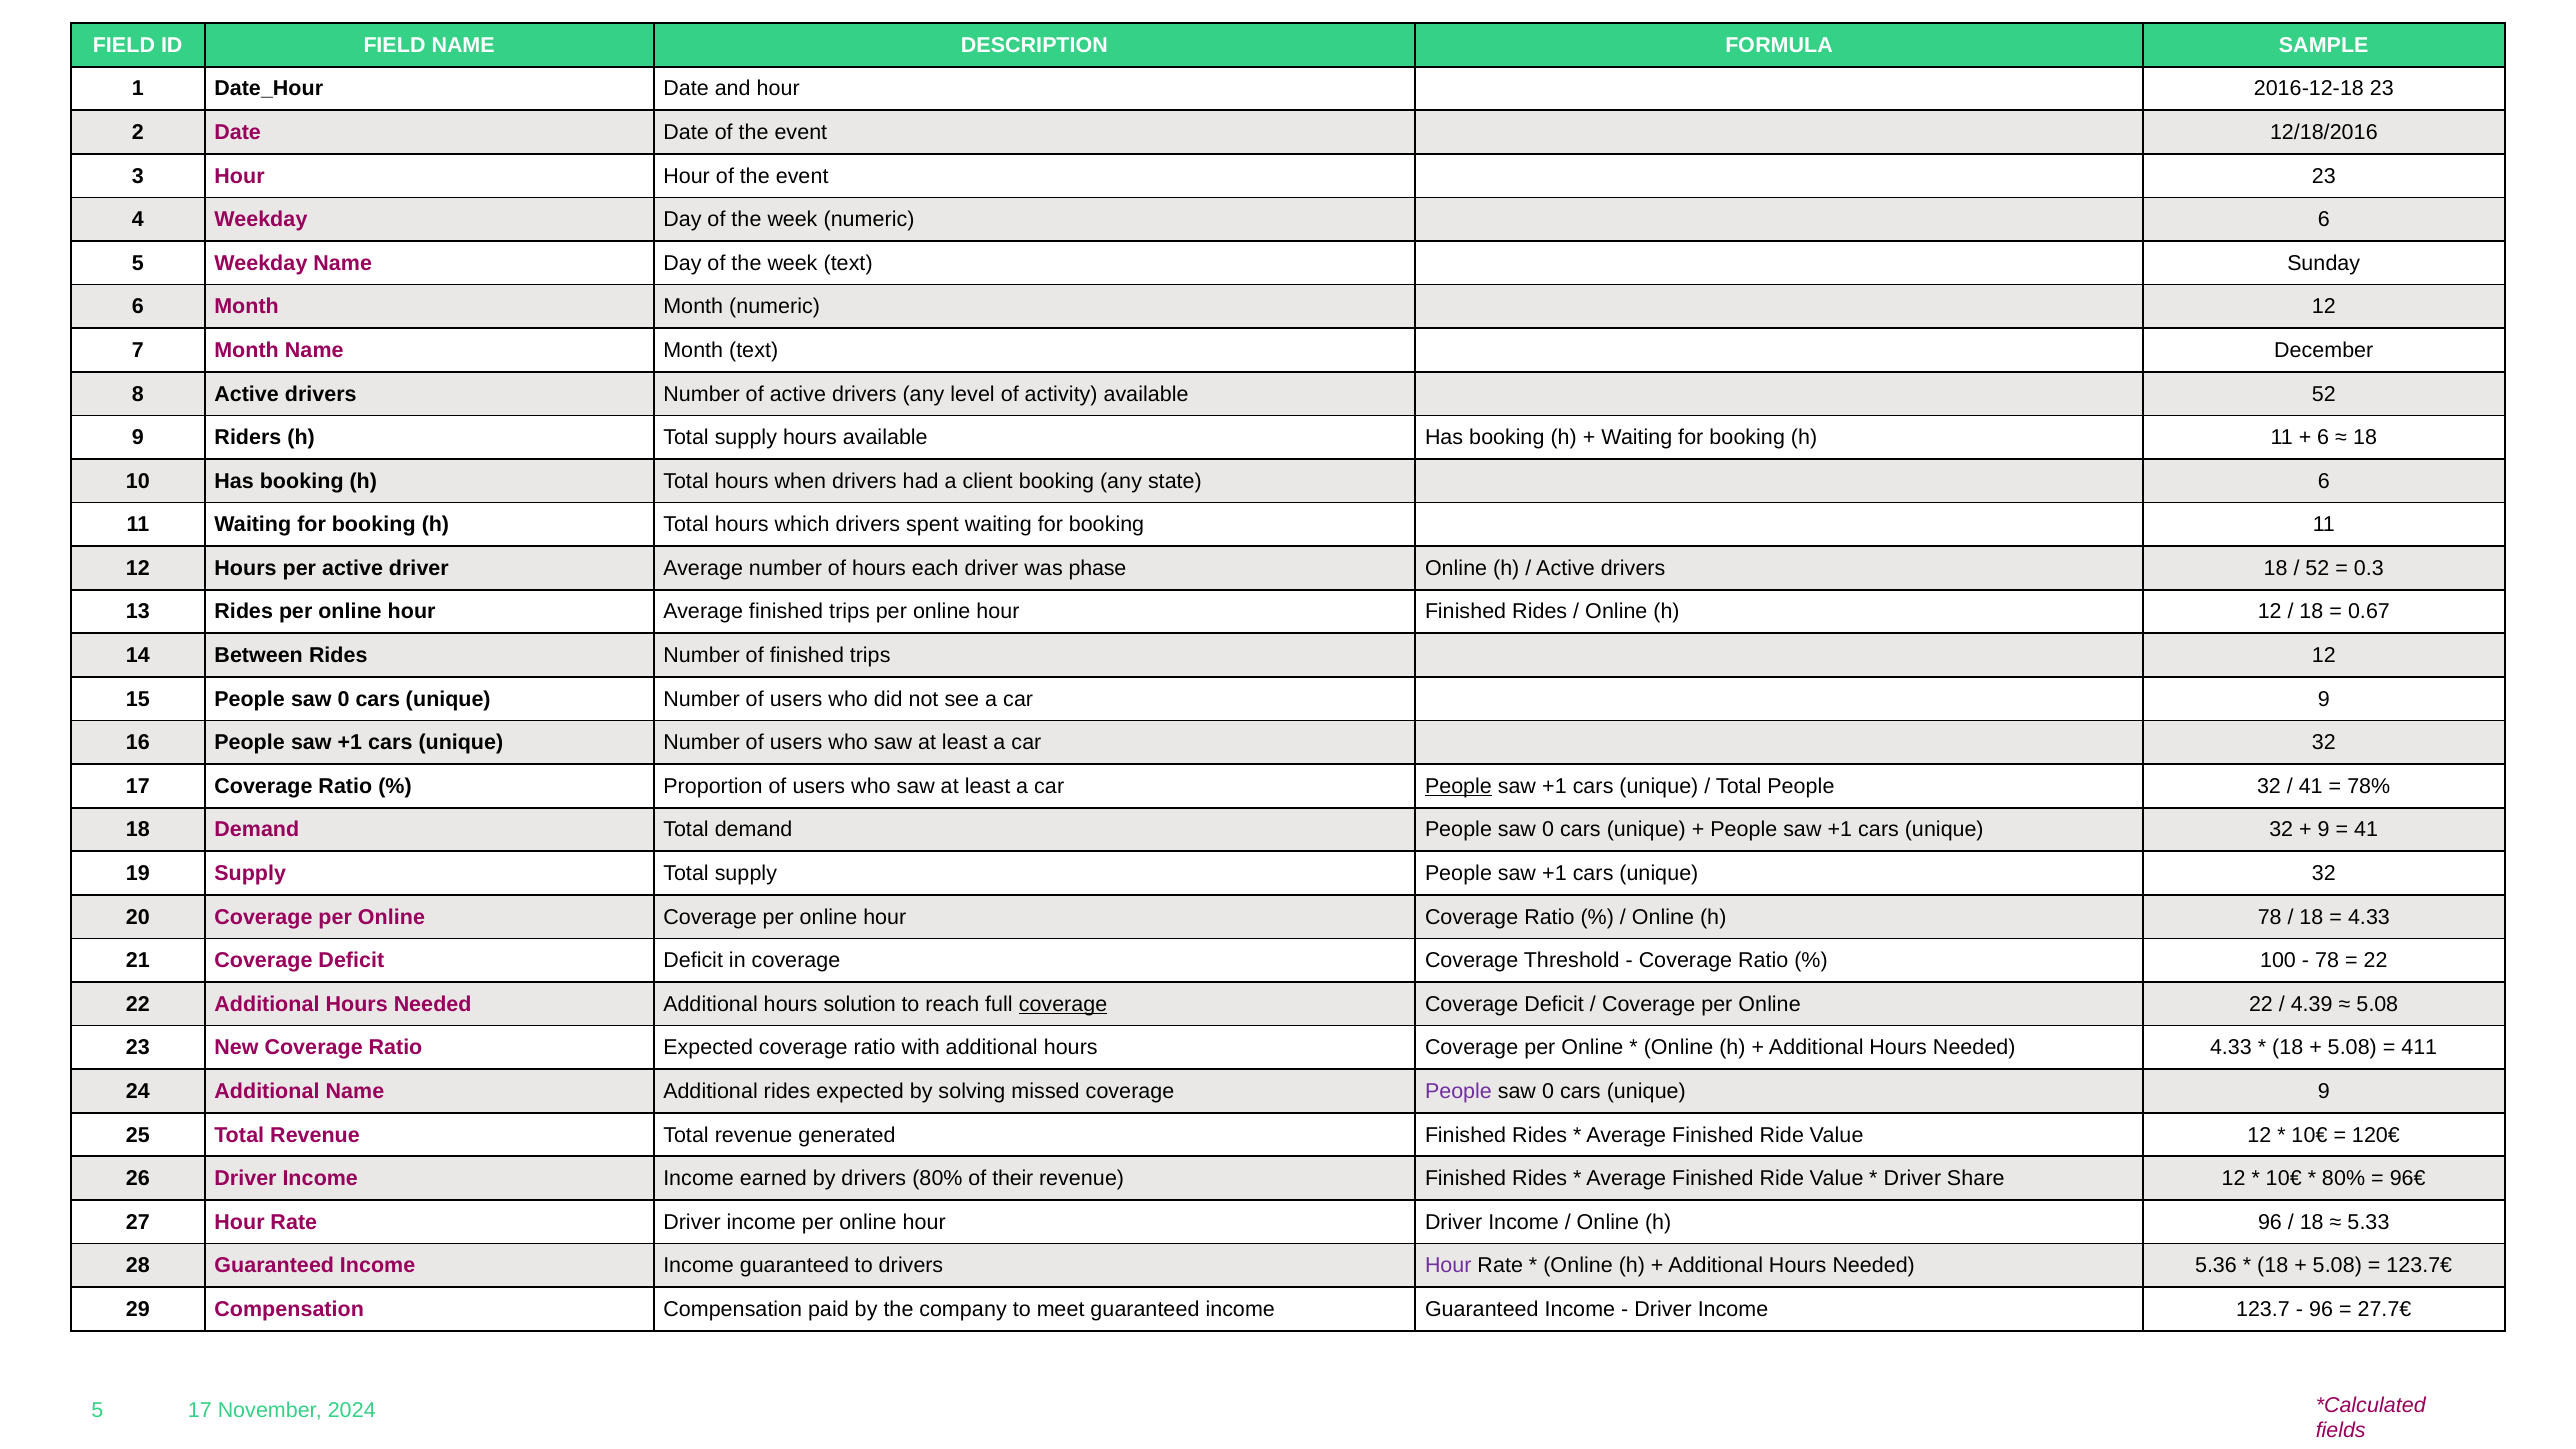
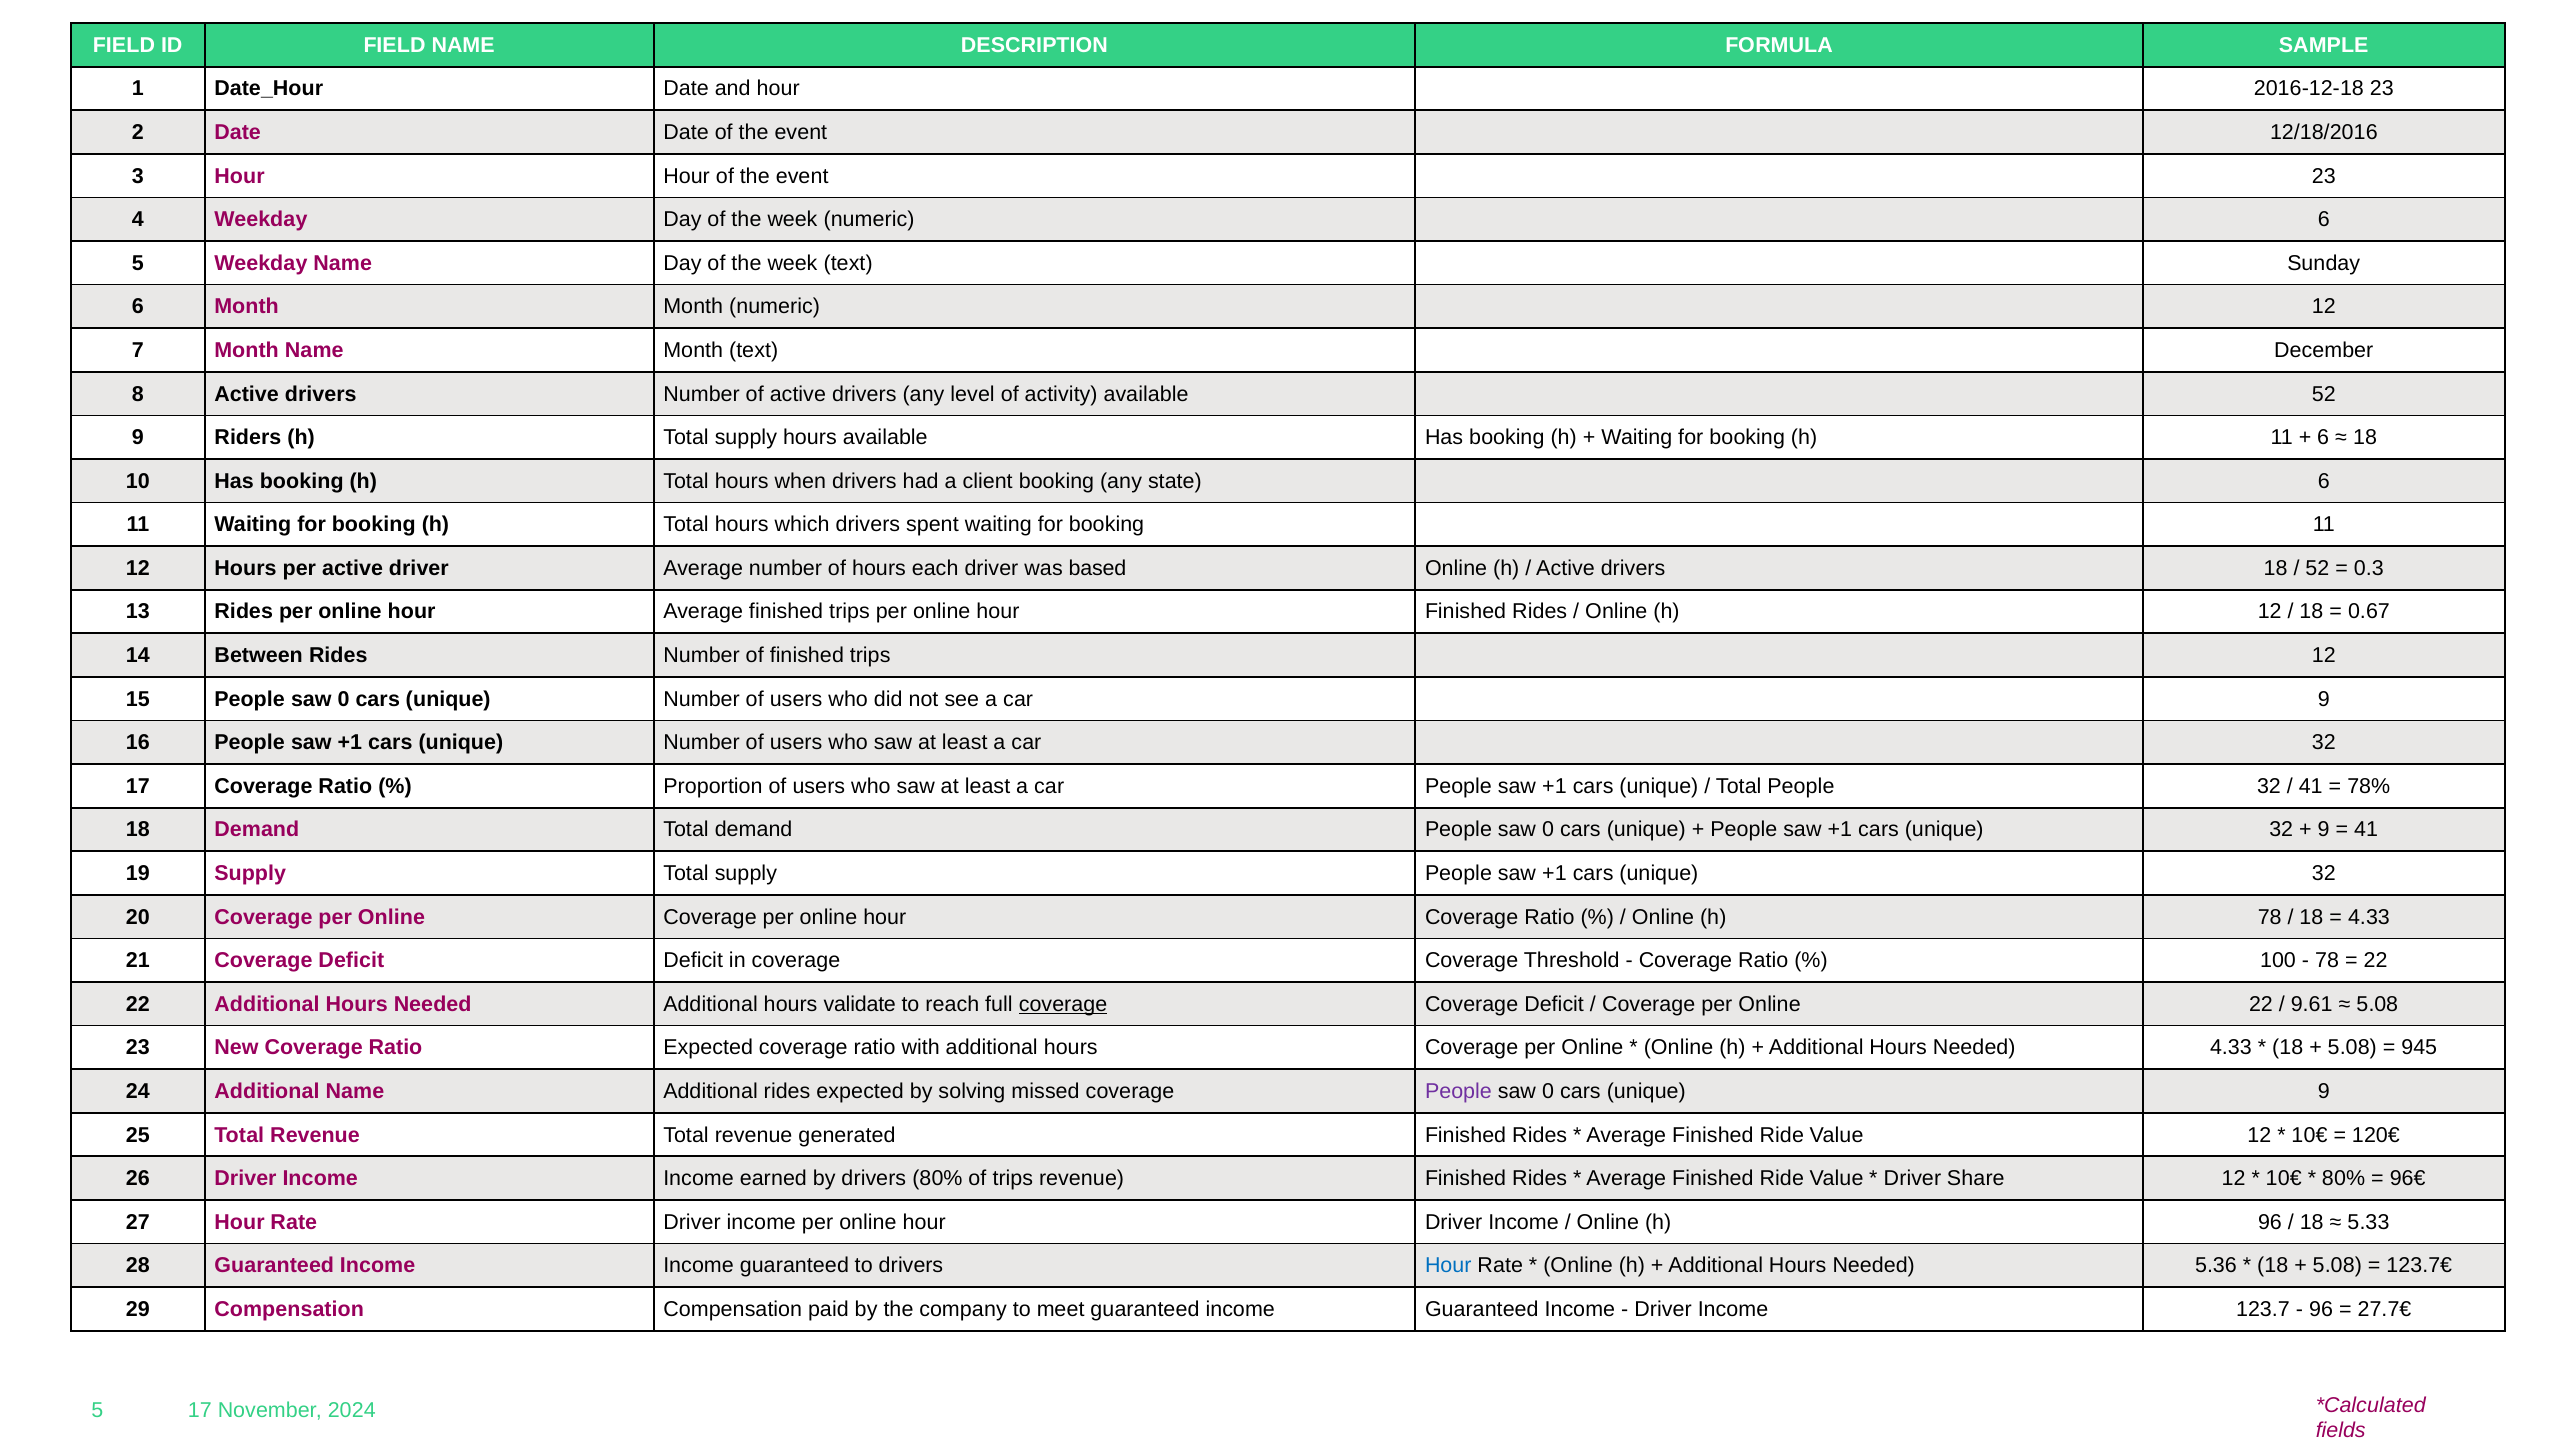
phase: phase -> based (1097, 568)
People underline: present -> none (1458, 786)
solution: solution -> validate (860, 1004)
4.39: 4.39 -> 9.61 (2312, 1004)
411: 411 -> 945 (2419, 1048)
of their: their -> trips (1013, 1179)
Hour colour: purple -> blue (1448, 1266)
